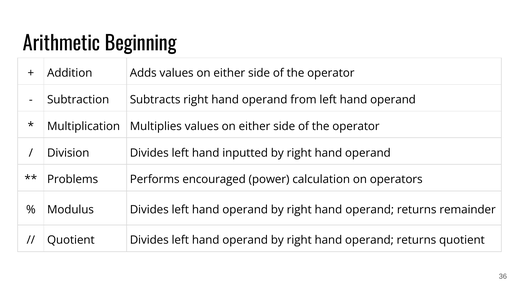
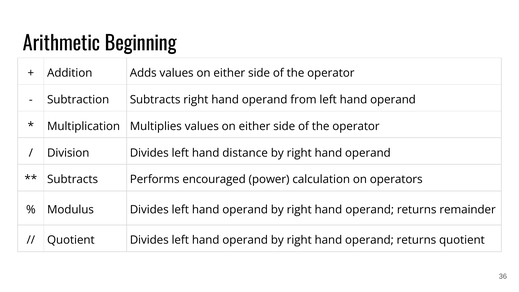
inputted: inputted -> distance (245, 153)
Problems: Problems -> Subtracts (73, 179)
